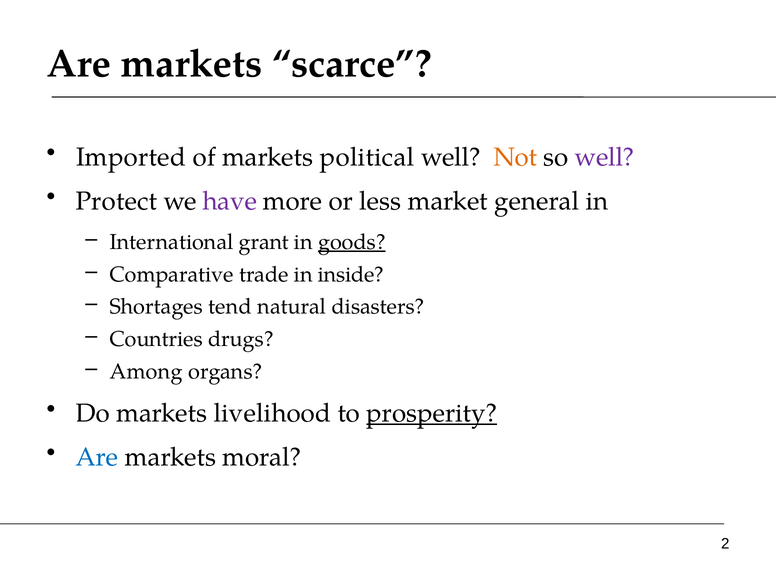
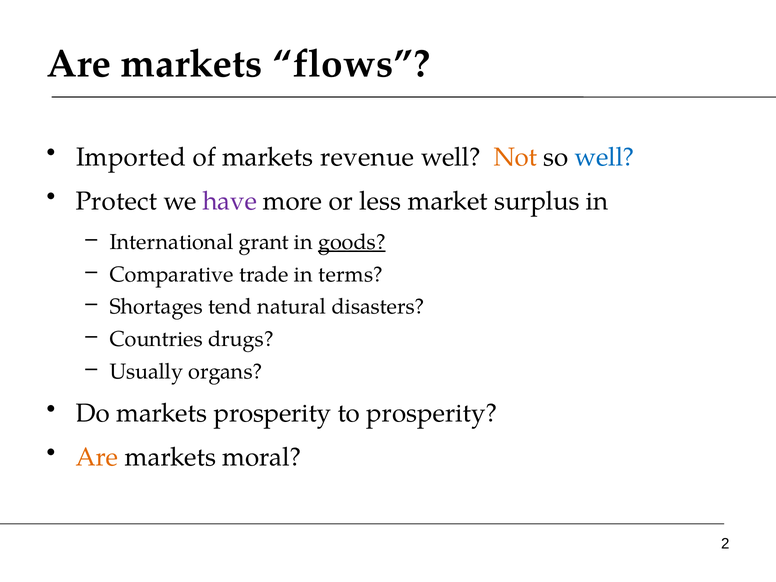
scarce: scarce -> flows (352, 64)
political: political -> revenue (367, 157)
well colour: purple -> blue (605, 157)
general: general -> surplus (537, 201)
inside: inside -> terms (351, 274)
Among: Among -> Usually (146, 372)
markets livelihood: livelihood -> prosperity (273, 413)
prosperity underline: present -> none (432, 413)
Are colour: blue -> orange (97, 457)
